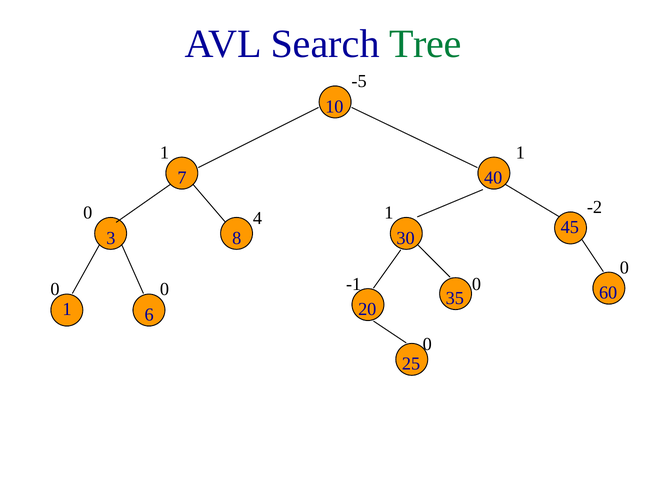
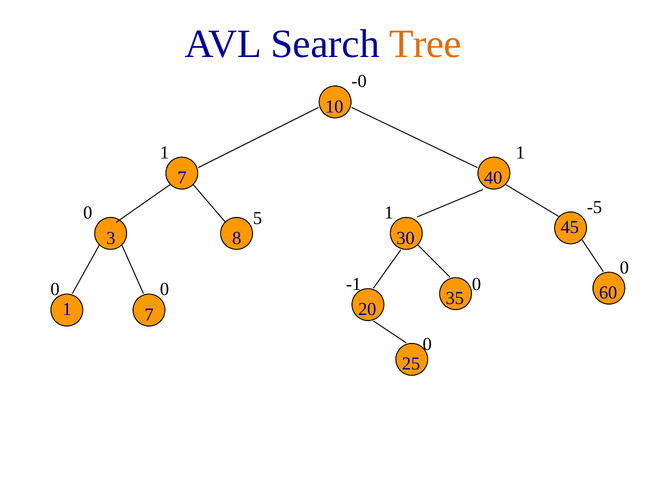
Tree colour: green -> orange (425, 44)
-5: -5 -> -0 (359, 81)
-2: -2 -> -5 (595, 207)
4: 4 -> 5 (258, 218)
1 6: 6 -> 7 (149, 315)
